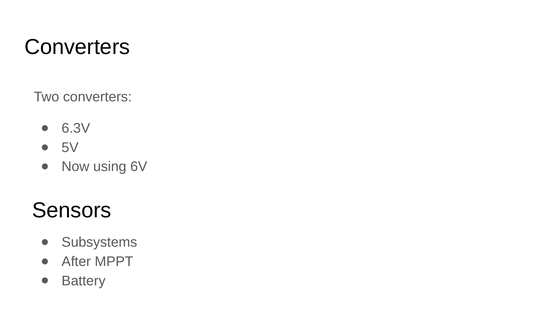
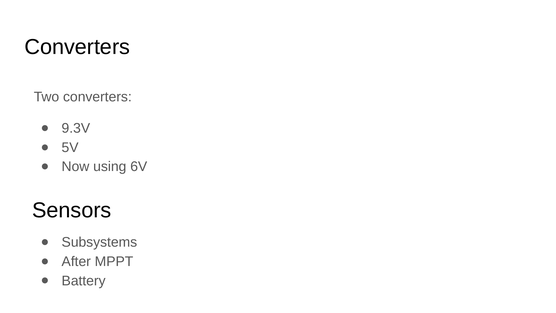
6.3V: 6.3V -> 9.3V (76, 128)
